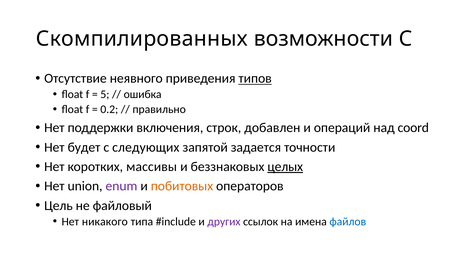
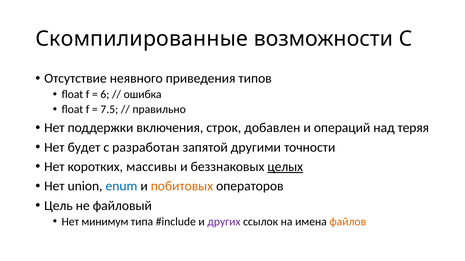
Скомпилированных: Скомпилированных -> Скомпилированные (142, 39)
типов underline: present -> none (255, 79)
5: 5 -> 6 (105, 95)
0.2: 0.2 -> 7.5 (109, 110)
coord: coord -> теряя (413, 128)
следующих: следующих -> разработан (146, 148)
задается: задается -> другими (256, 148)
enum colour: purple -> blue (121, 187)
никакого: никакого -> минимум (105, 222)
файлов colour: blue -> orange (348, 222)
